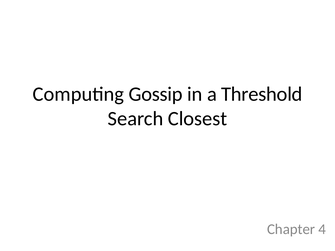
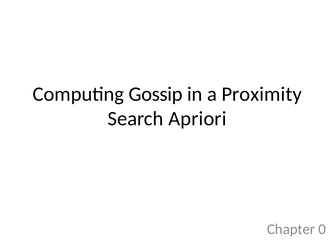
Threshold: Threshold -> Proximity (262, 94)
Closest: Closest -> Apriori (197, 119)
4: 4 -> 0 (322, 229)
